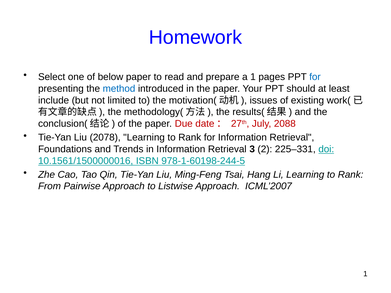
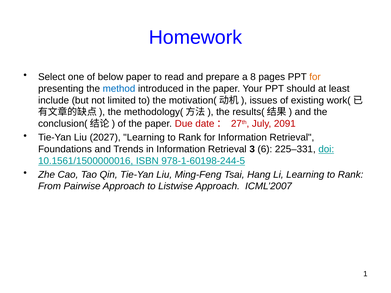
a 1: 1 -> 8 (253, 77)
for colour: blue -> orange (315, 77)
2088: 2088 -> 2091 (285, 124)
2078: 2078 -> 2027 (105, 138)
2: 2 -> 6 (265, 149)
